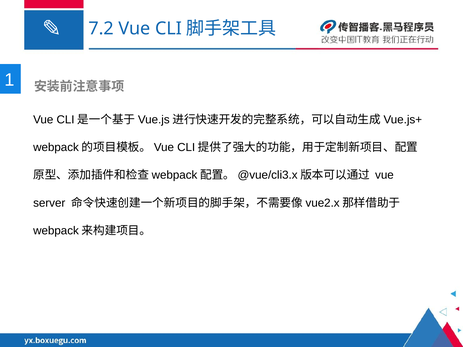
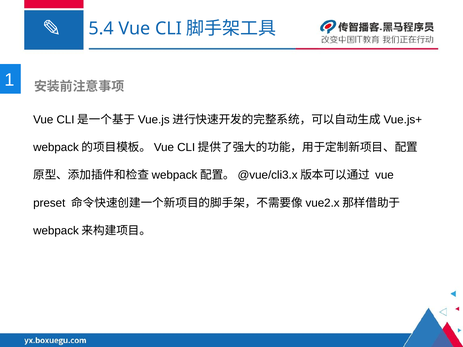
7.2: 7.2 -> 5.4 (101, 29)
server: server -> preset (49, 203)
